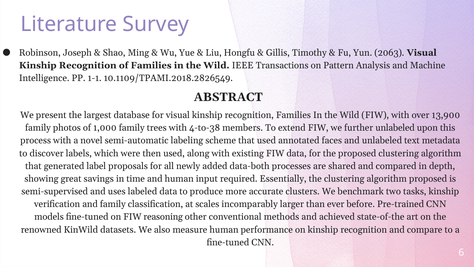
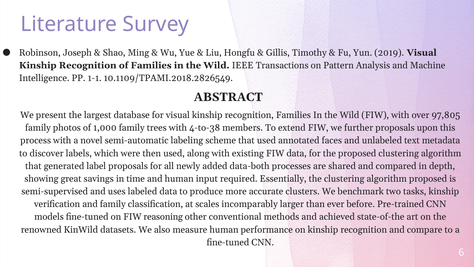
2063: 2063 -> 2019 (389, 53)
13,900: 13,900 -> 97,805 (446, 115)
further unlabeled: unlabeled -> proposals (395, 128)
